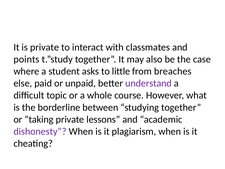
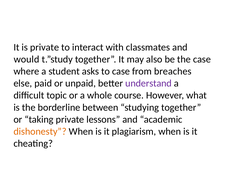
points: points -> would (26, 59)
to little: little -> case (121, 71)
dishonesty colour: purple -> orange (40, 131)
